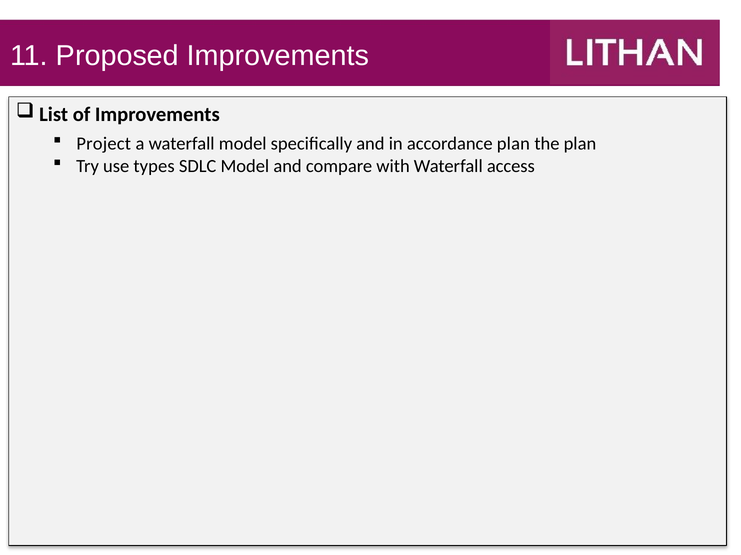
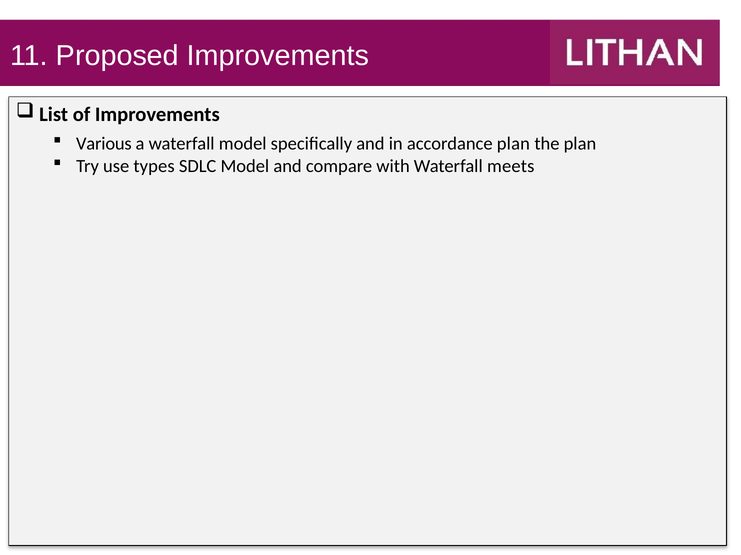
Project: Project -> Various (104, 144)
access: access -> meets (511, 166)
